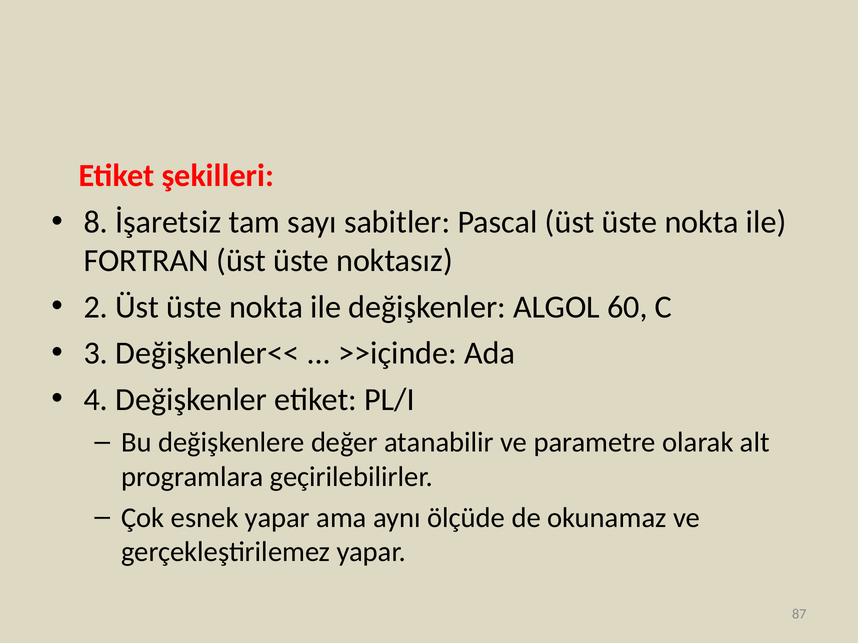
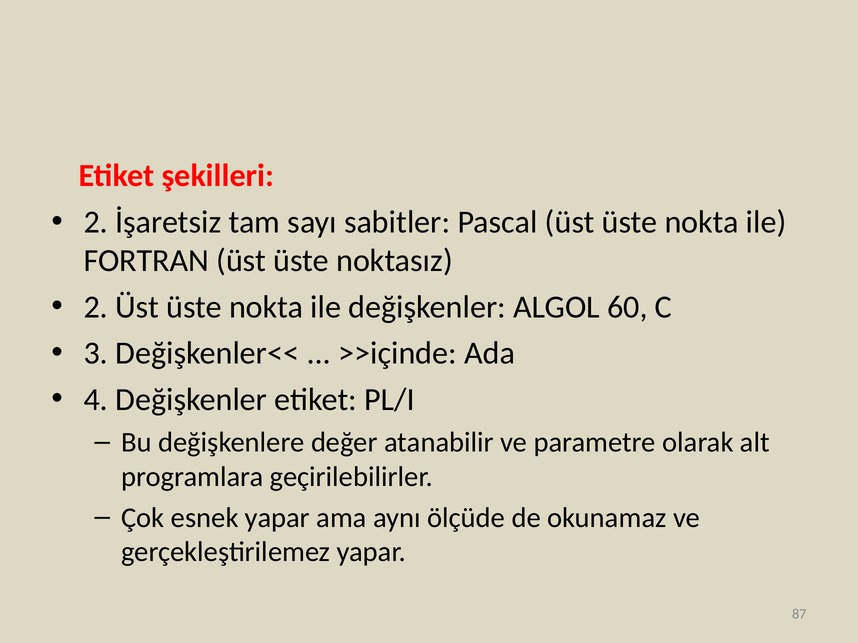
8: 8 -> 2 (96, 222)
